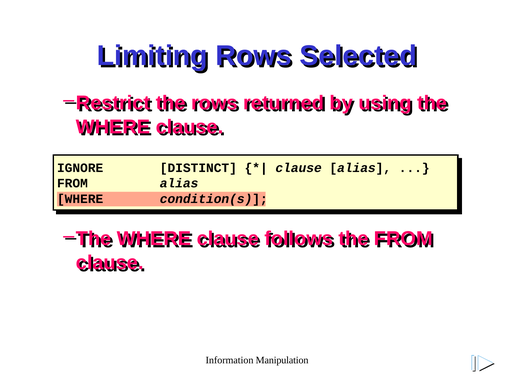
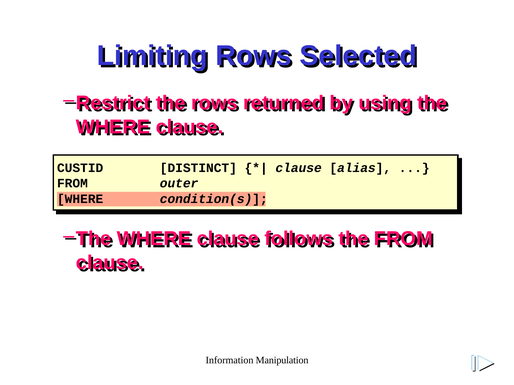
IGNORE: IGNORE -> CUSTID (80, 168)
FROM alias: alias -> outer (179, 184)
